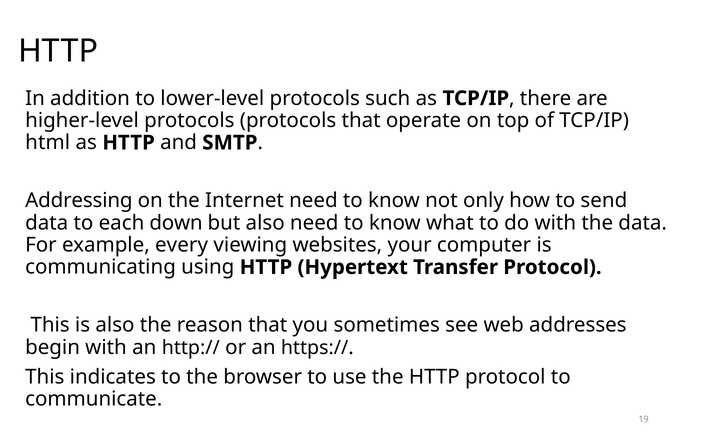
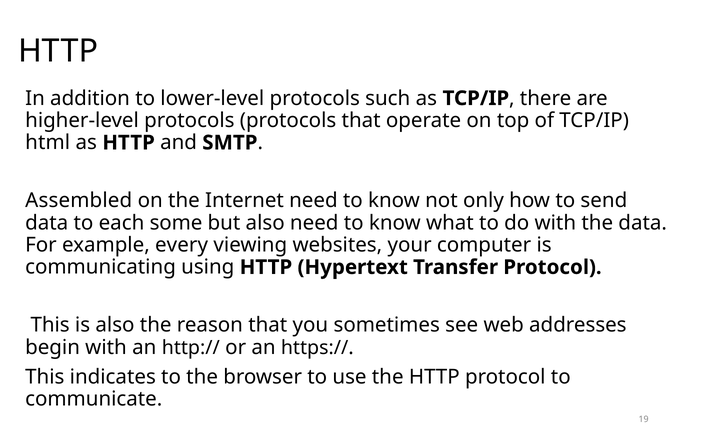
Addressing: Addressing -> Assembled (79, 201)
down: down -> some (176, 223)
